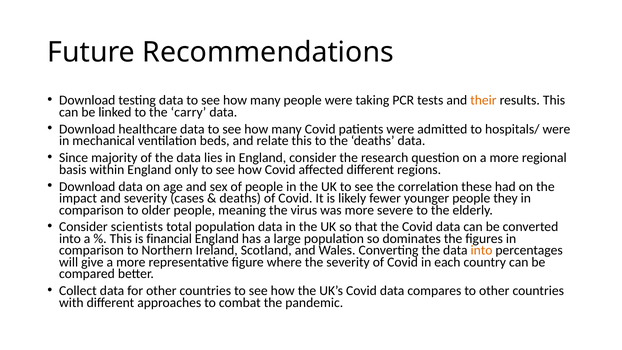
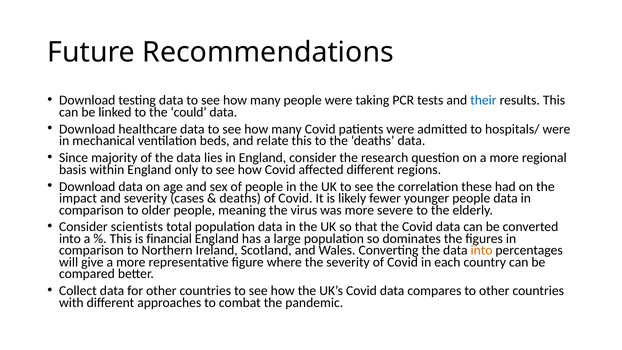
their colour: orange -> blue (483, 100)
carry: carry -> could (189, 112)
people they: they -> data (506, 198)
